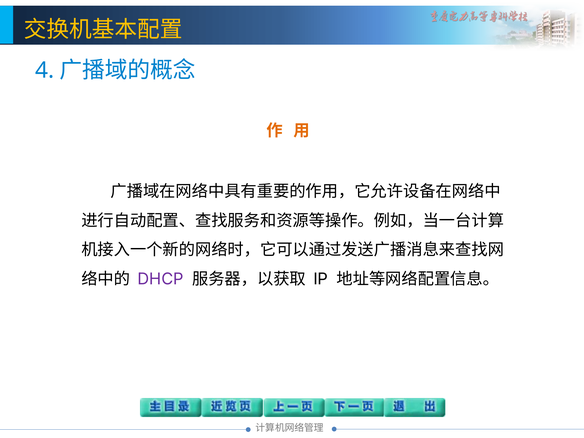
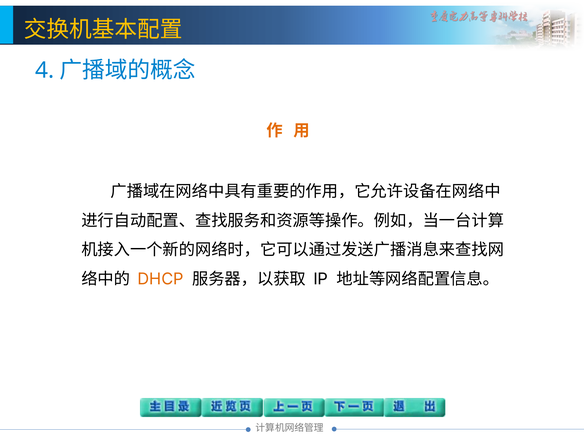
DHCP colour: purple -> orange (161, 279)
